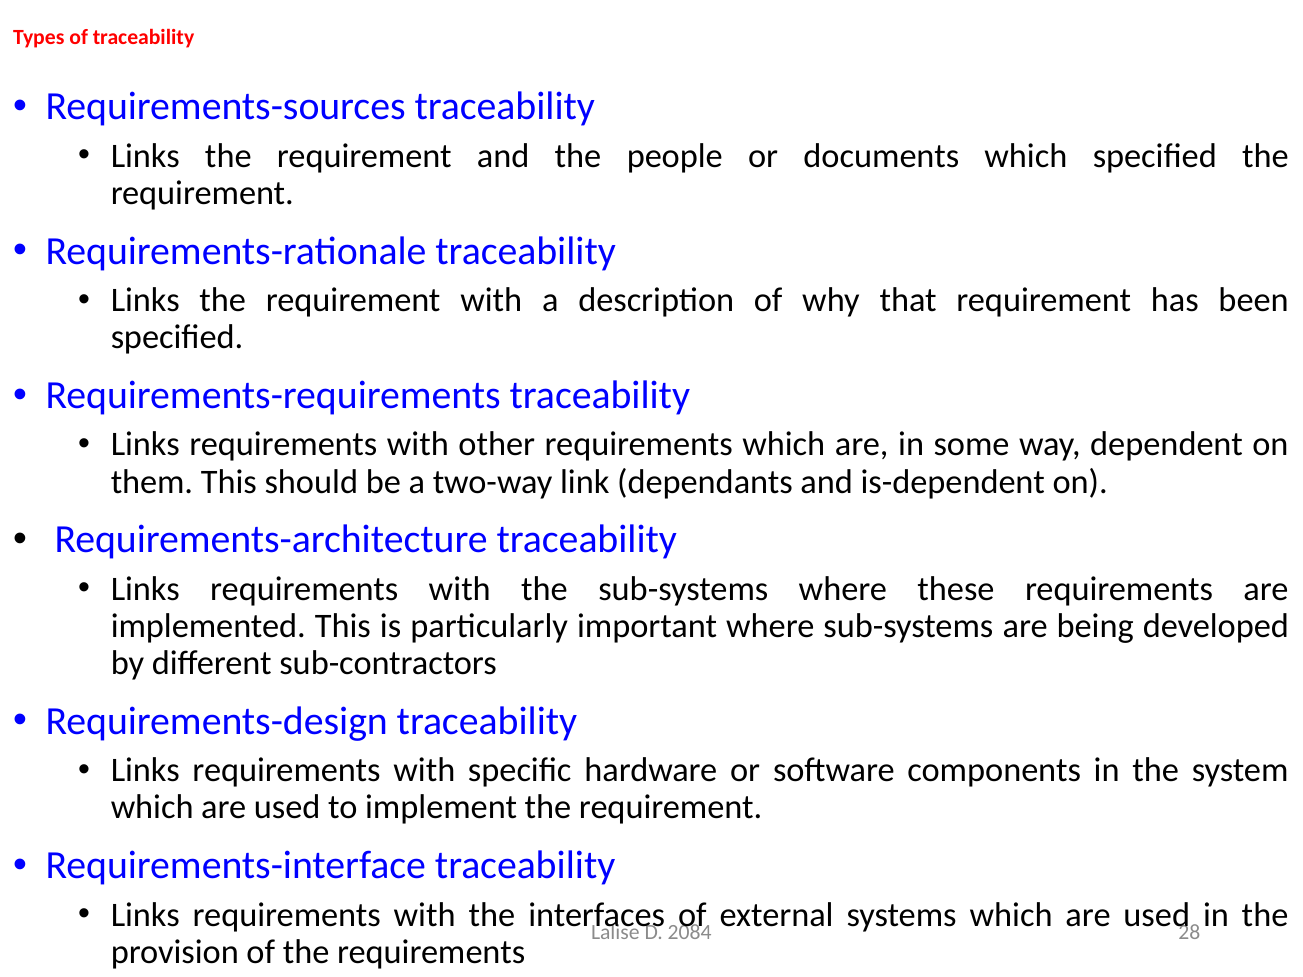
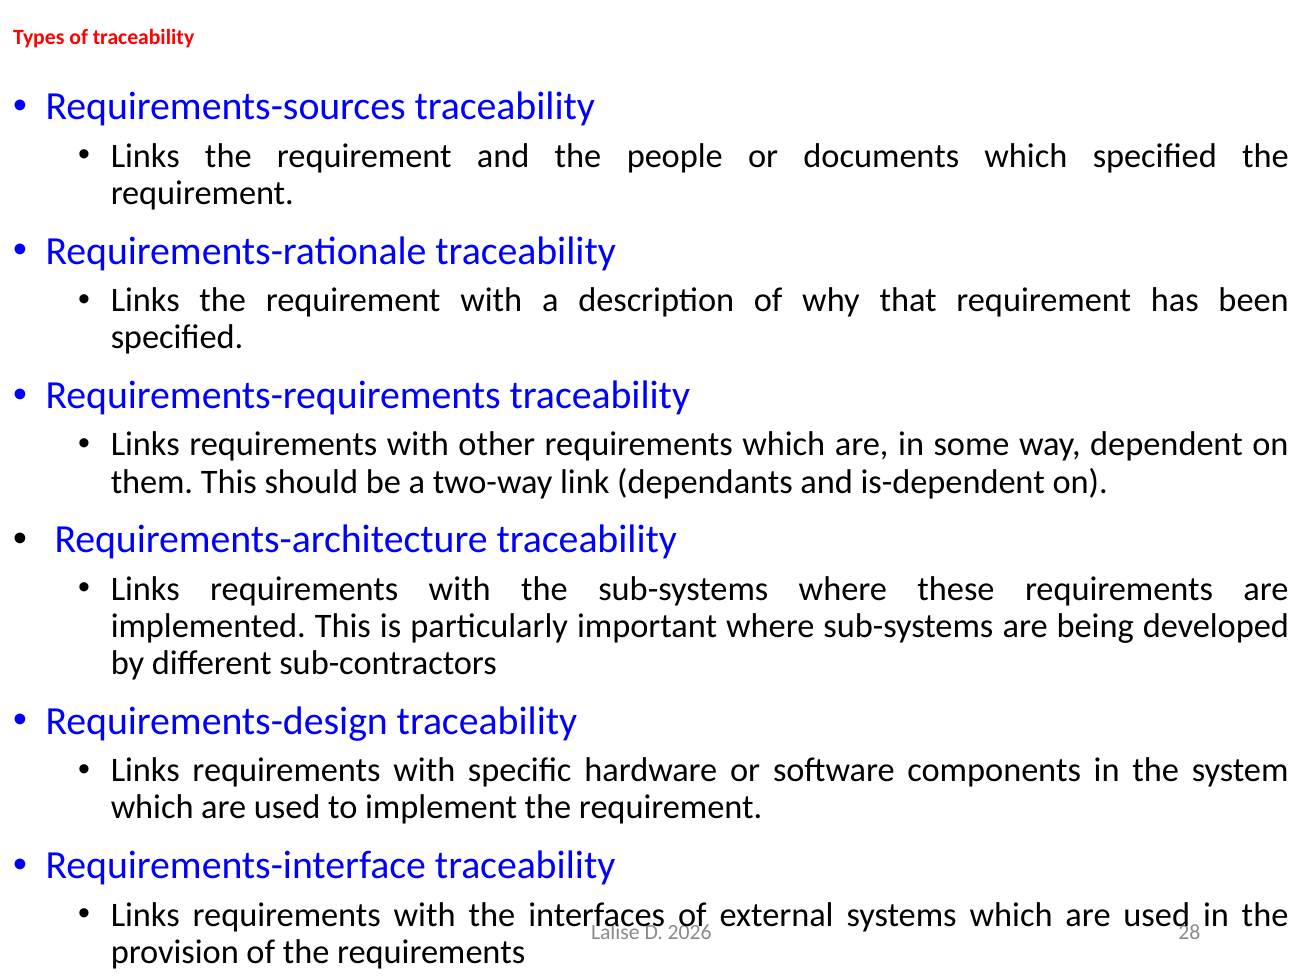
2084: 2084 -> 2026 (690, 933)
